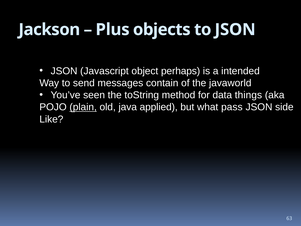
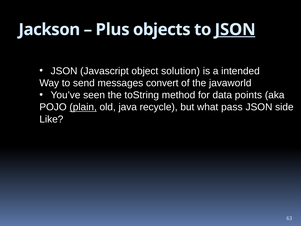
JSON underline: none -> present (235, 30)
perhaps: perhaps -> solution (180, 71)
contain: contain -> convert (162, 83)
things: things -> points (248, 95)
applied: applied -> recycle (159, 107)
